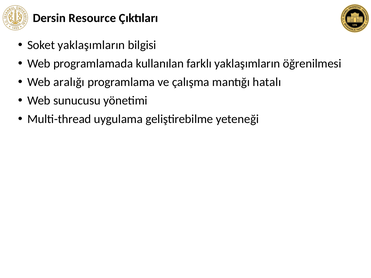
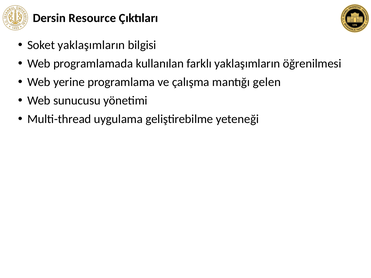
aralığı: aralığı -> yerine (69, 82)
hatalı: hatalı -> gelen (267, 82)
